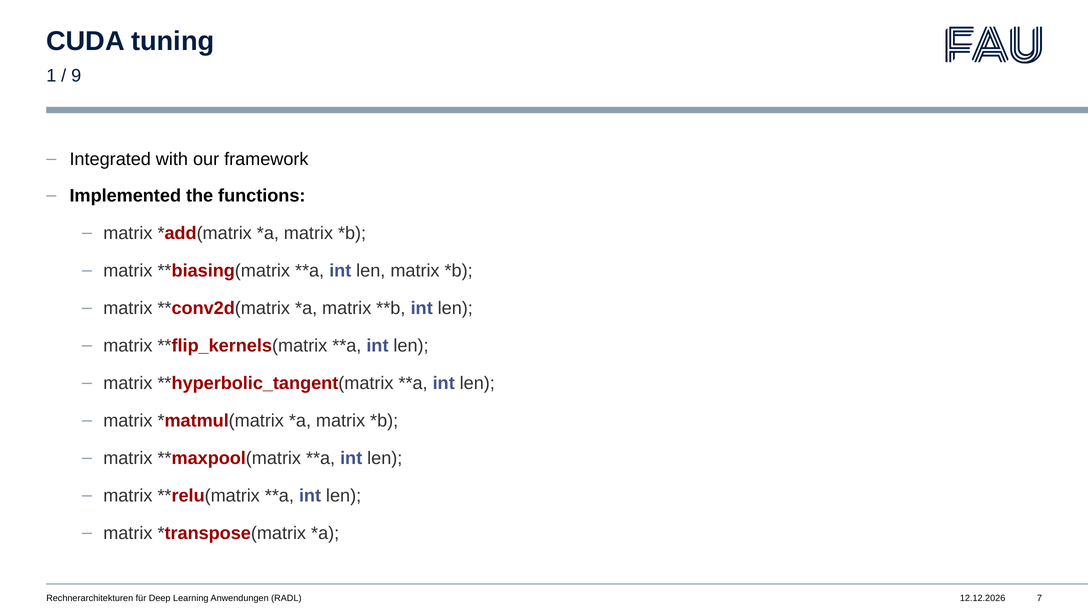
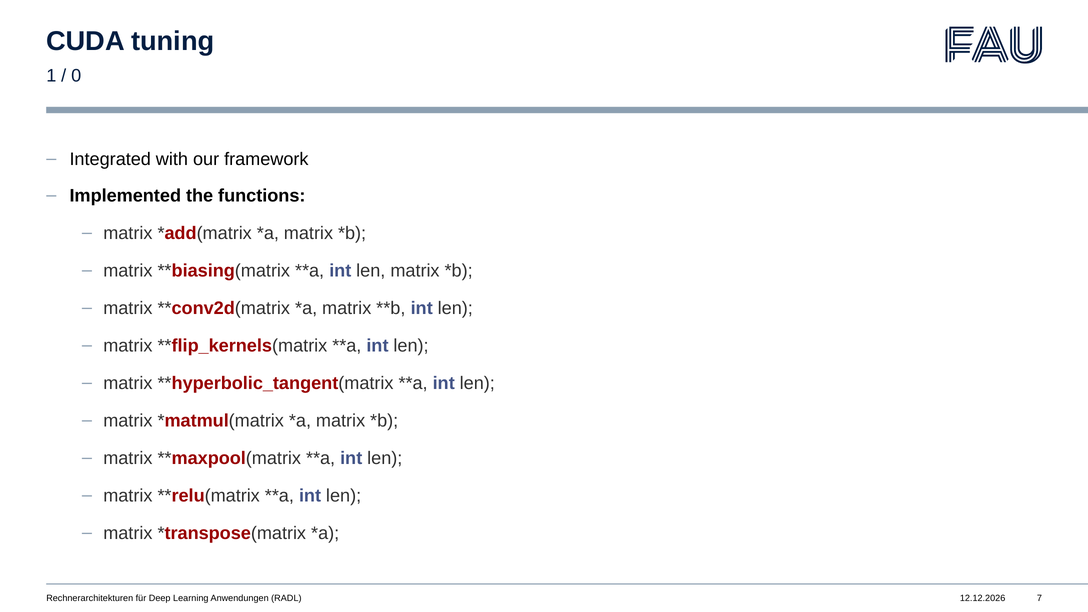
9: 9 -> 0 (76, 76)
